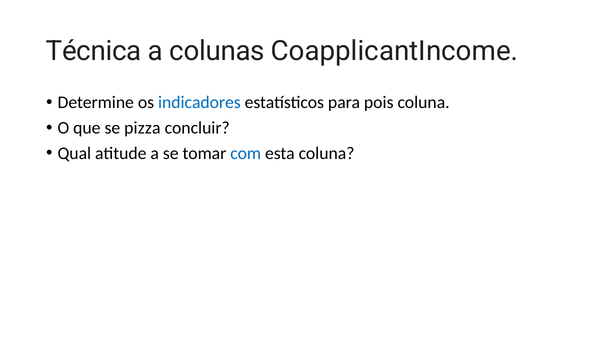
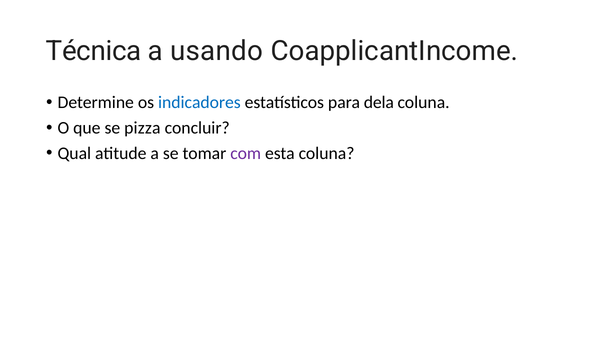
colunas: colunas -> usando (217, 51)
pois: pois -> dela (379, 102)
com colour: blue -> purple (246, 153)
